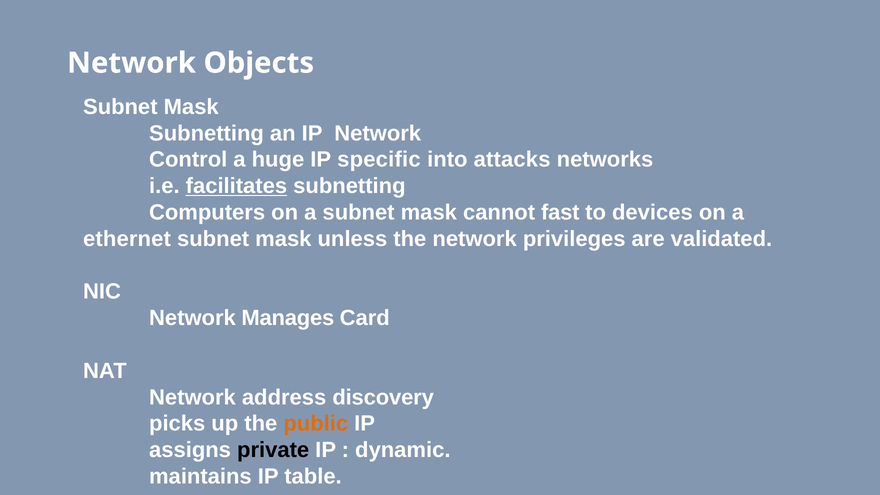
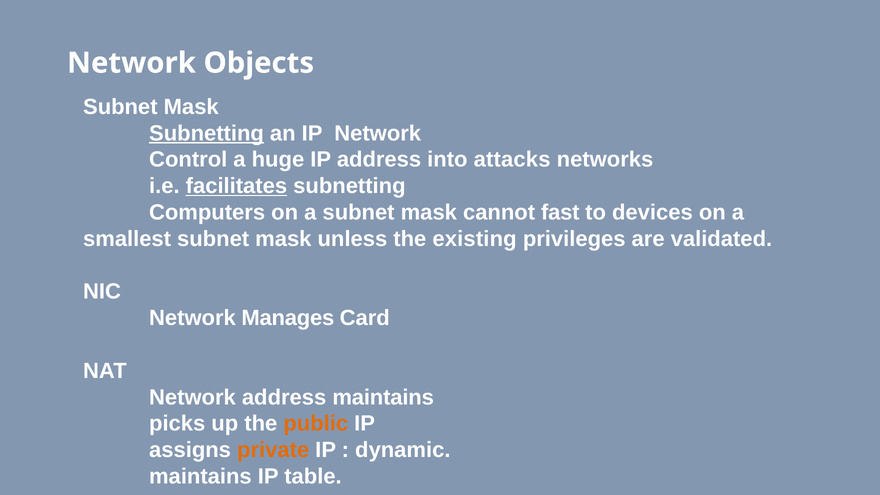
Subnetting underline: none -> present (207, 133)
IP specific: specific -> address (379, 160)
ethernet: ethernet -> smallest (127, 239)
the network: network -> existing (475, 239)
address discovery: discovery -> maintains (383, 397)
private colour: black -> orange (273, 450)
